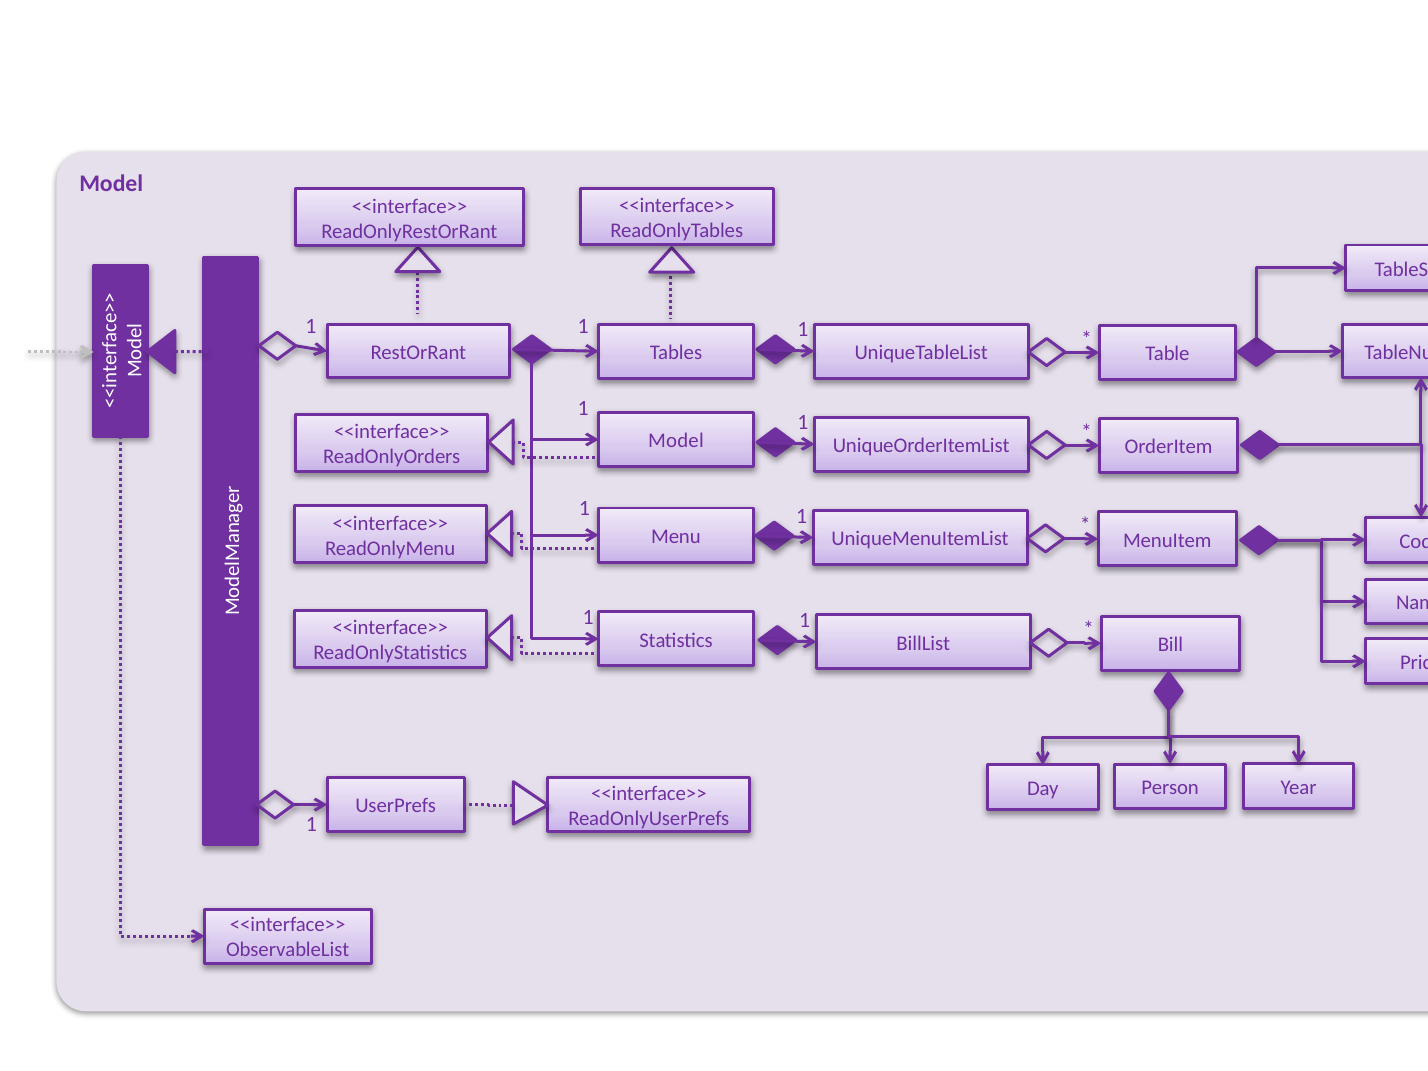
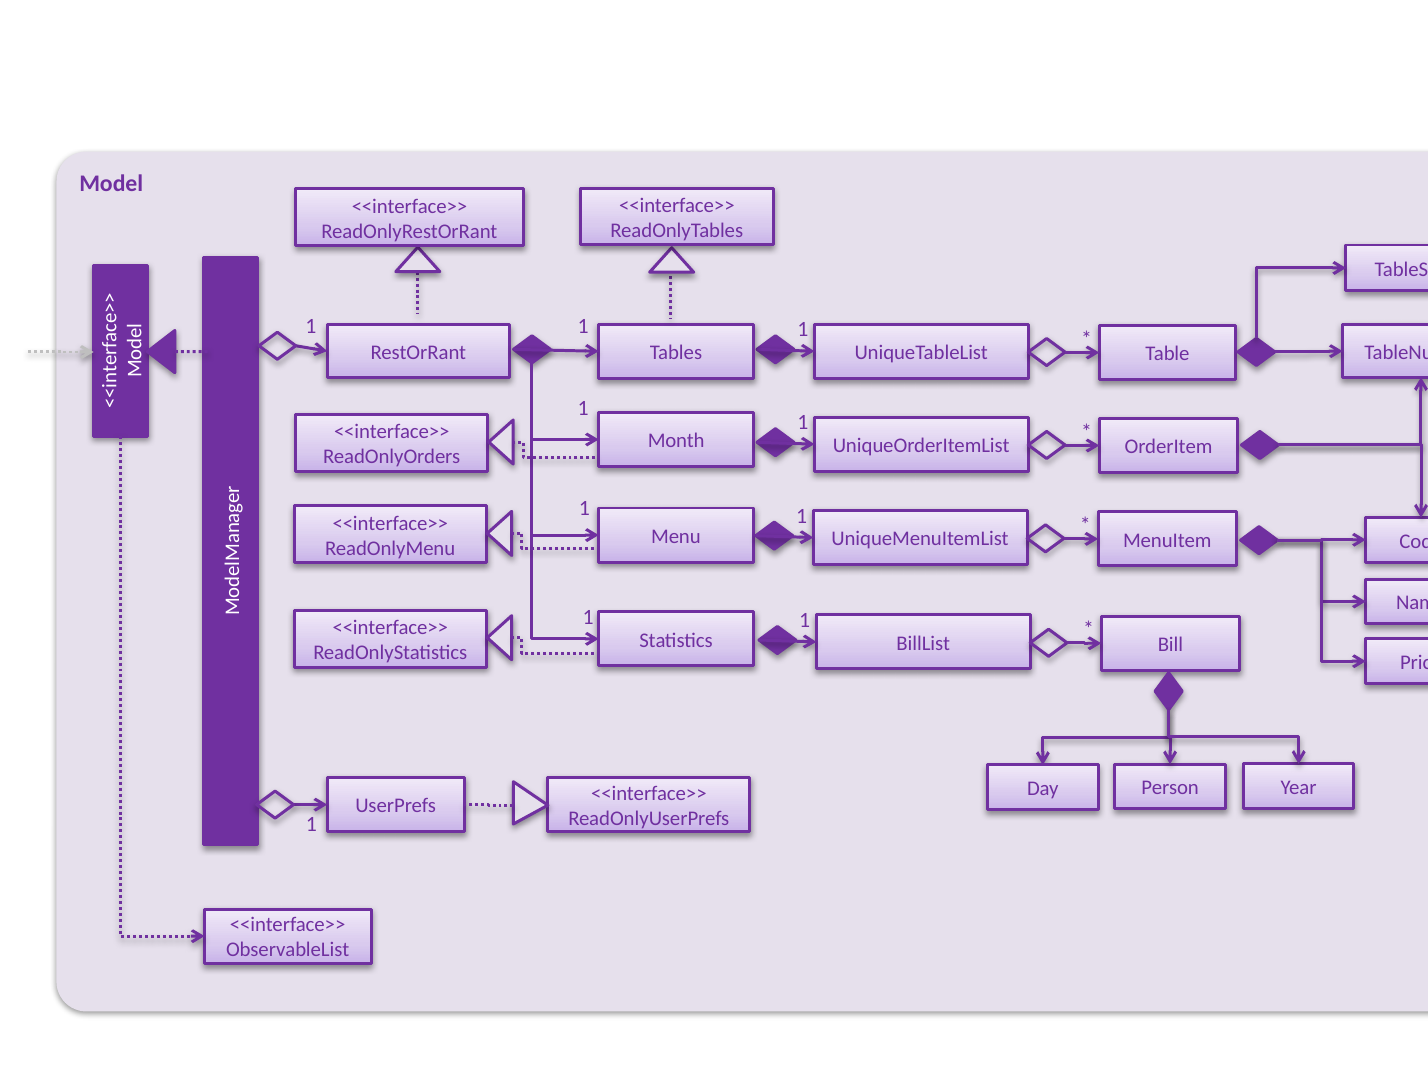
Model: Model -> Month (676, 441)
